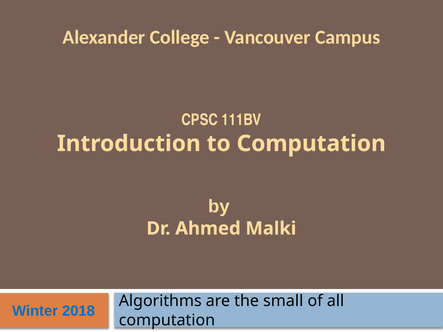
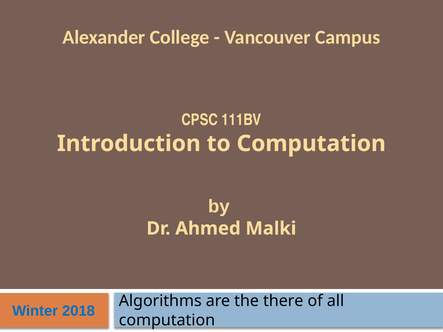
small: small -> there (283, 301)
